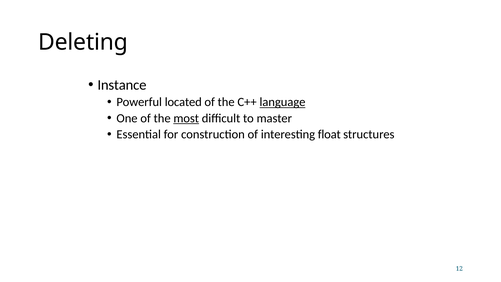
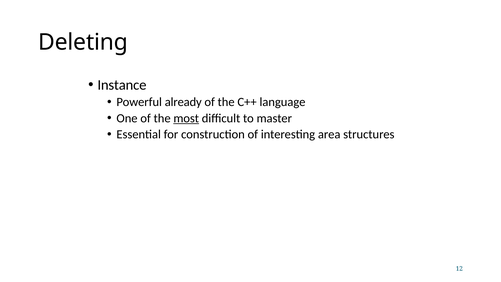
located: located -> already (183, 102)
language underline: present -> none (283, 102)
float: float -> area (329, 134)
